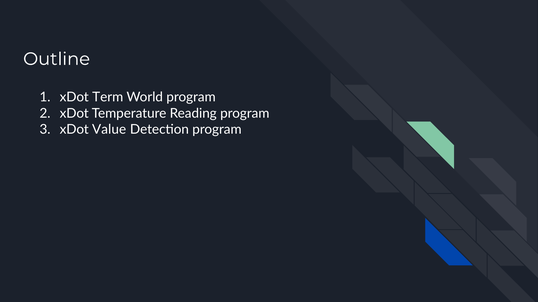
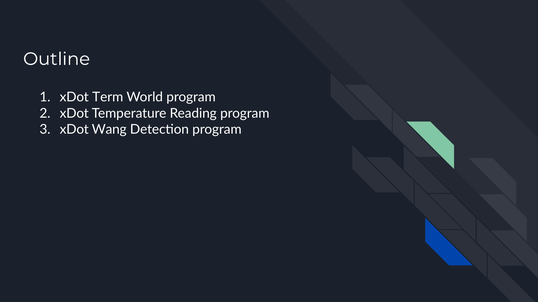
Value: Value -> Wang (109, 130)
